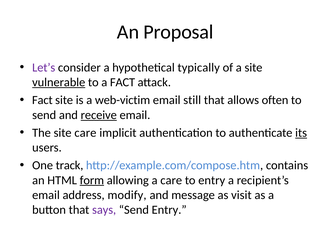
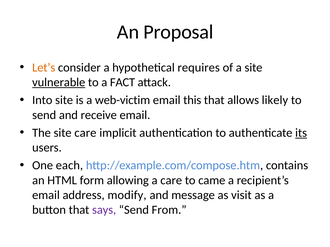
Let’s colour: purple -> orange (44, 68)
typically: typically -> requires (199, 68)
Fact: Fact -> Into (42, 100)
still: still -> this (192, 100)
often: often -> likely (275, 100)
receive underline: present -> none (99, 115)
track: track -> each (69, 166)
form underline: present -> none (92, 181)
to entry: entry -> came (212, 181)
Send Entry: Entry -> From (169, 210)
